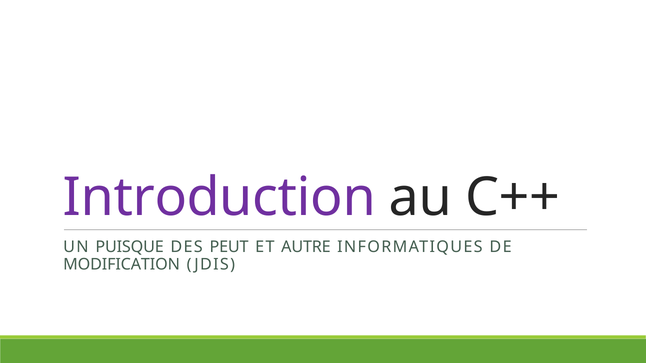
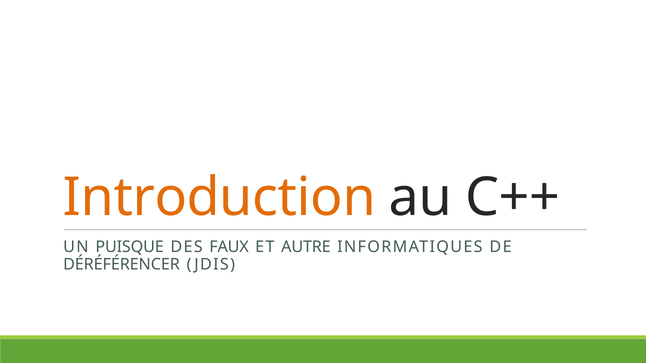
Introduction colour: purple -> orange (219, 198)
PEUT: PEUT -> FAUX (229, 247)
MODIFICATION: MODIFICATION -> DÉRÉFÉRENCER (122, 265)
